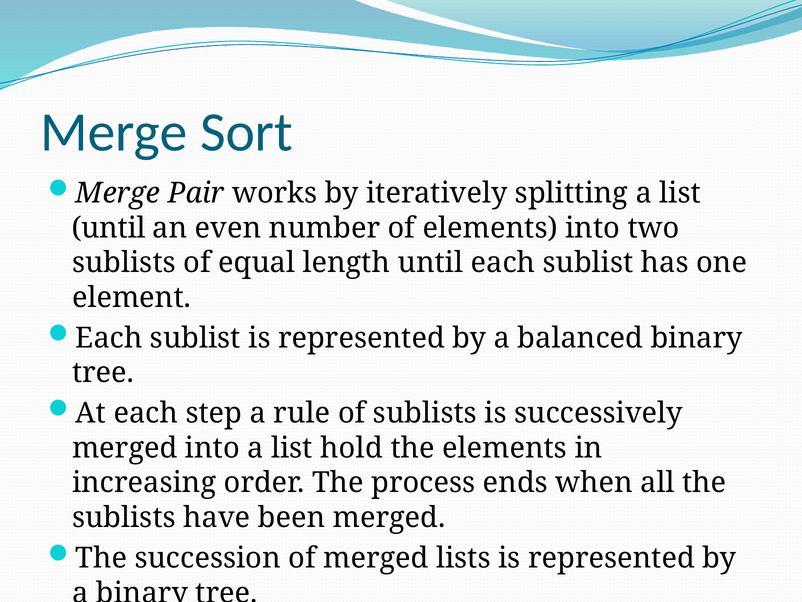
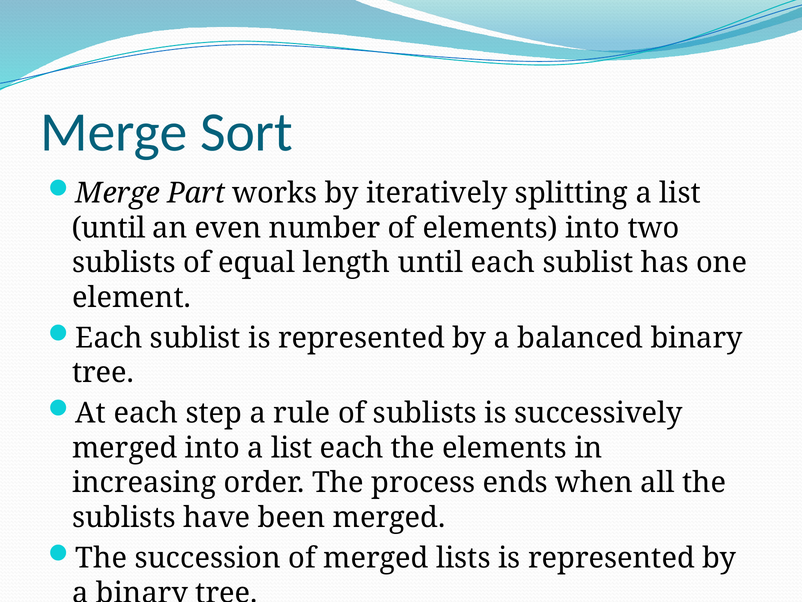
Pair: Pair -> Part (196, 193)
list hold: hold -> each (352, 448)
